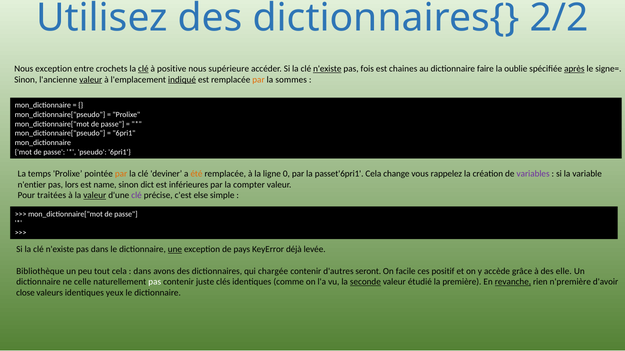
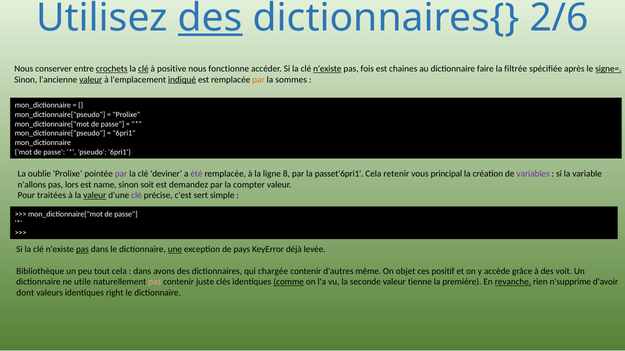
des underline: none -> present (210, 18)
2/2: 2/2 -> 2/6 (559, 18)
Nous exception: exception -> conserver (54, 69)
crochets underline: none -> present (112, 69)
supérieure: supérieure -> fonctionne (229, 69)
oublie: oublie -> filtrée (516, 69)
après underline: present -> none (574, 69)
signe= underline: none -> present (608, 69)
temps: temps -> oublie (39, 174)
par colour: orange -> purple (121, 174)
été colour: orange -> purple (197, 174)
0: 0 -> 8 (286, 174)
change: change -> retenir (396, 174)
rappelez: rappelez -> principal (446, 174)
n'entier: n'entier -> n'allons (32, 185)
dict: dict -> soit (147, 185)
inférieures: inférieures -> demandez (189, 185)
else: else -> sert (201, 196)
pas underline: none -> present (82, 250)
seront: seront -> même (368, 271)
facile: facile -> objet (406, 271)
elle: elle -> voit (564, 271)
celle: celle -> utile (83, 282)
pas colour: white -> pink (155, 282)
comme underline: none -> present (289, 282)
seconde underline: present -> none (365, 282)
étudié: étudié -> tienne (420, 282)
n'première: n'première -> n'supprime (570, 282)
close: close -> dont (25, 293)
yeux: yeux -> right (115, 293)
